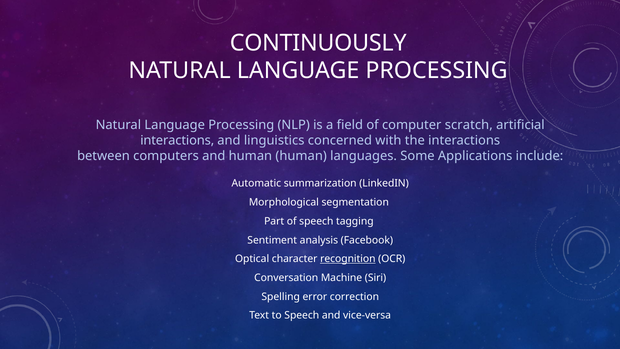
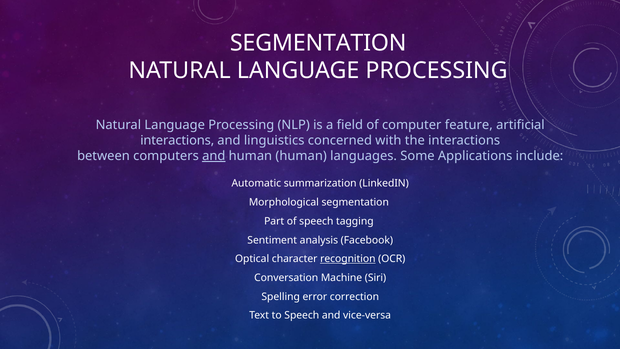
CONTINUOUSLY: CONTINUOUSLY -> SEGMENTATION (318, 43)
scratch: scratch -> feature (469, 125)
and underline: none -> present (214, 156)
